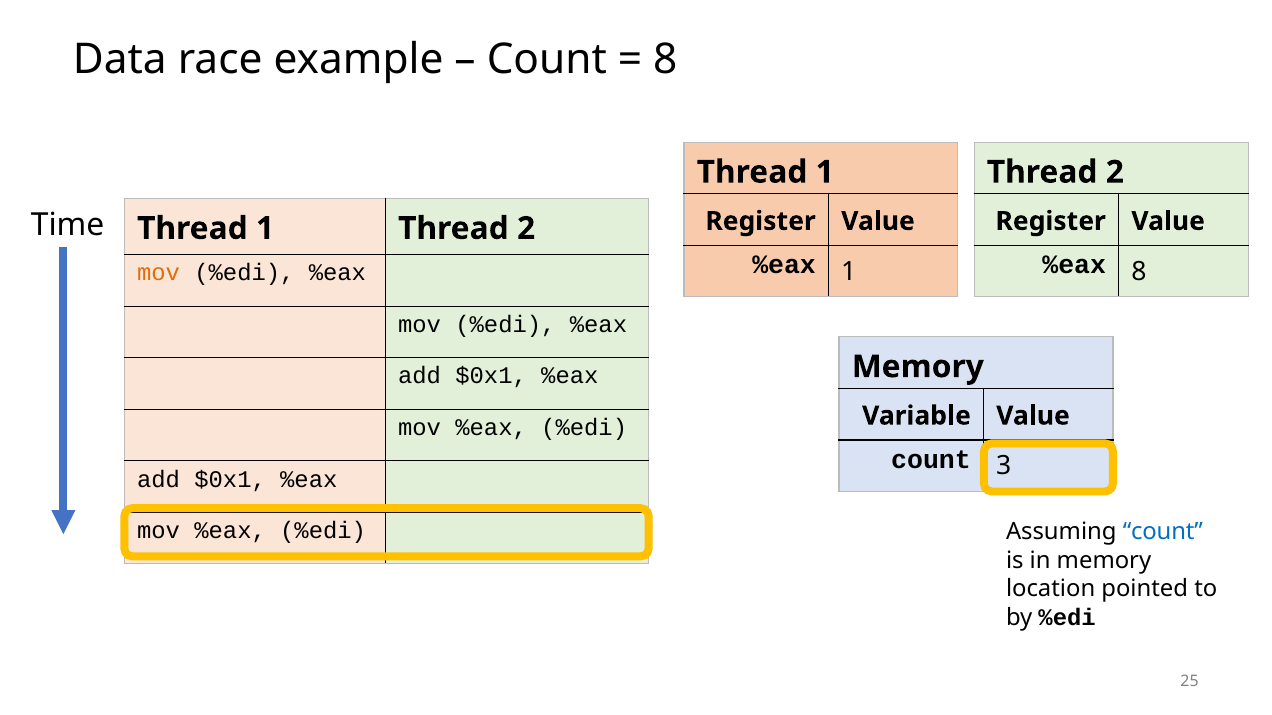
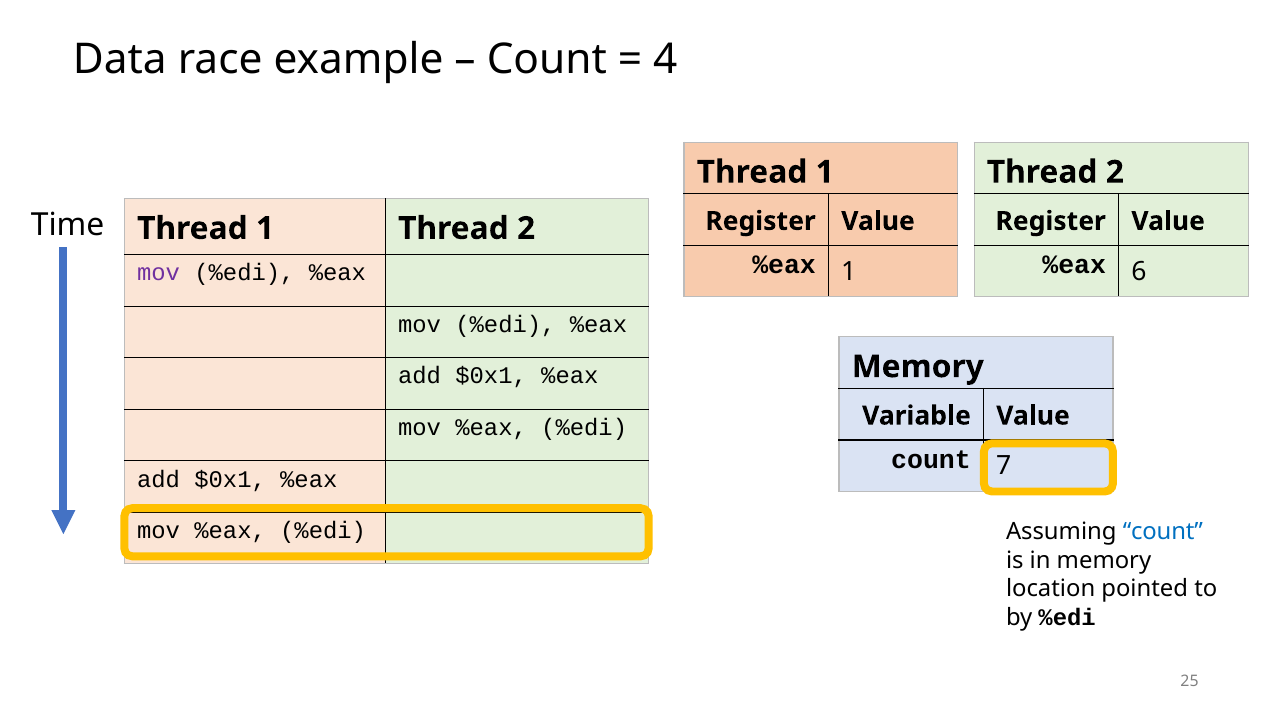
8: 8 -> 4 (665, 59)
%eax 8: 8 -> 6 (1139, 272)
mov colour: orange -> purple (159, 273)
3: 3 -> 7 (1004, 466)
